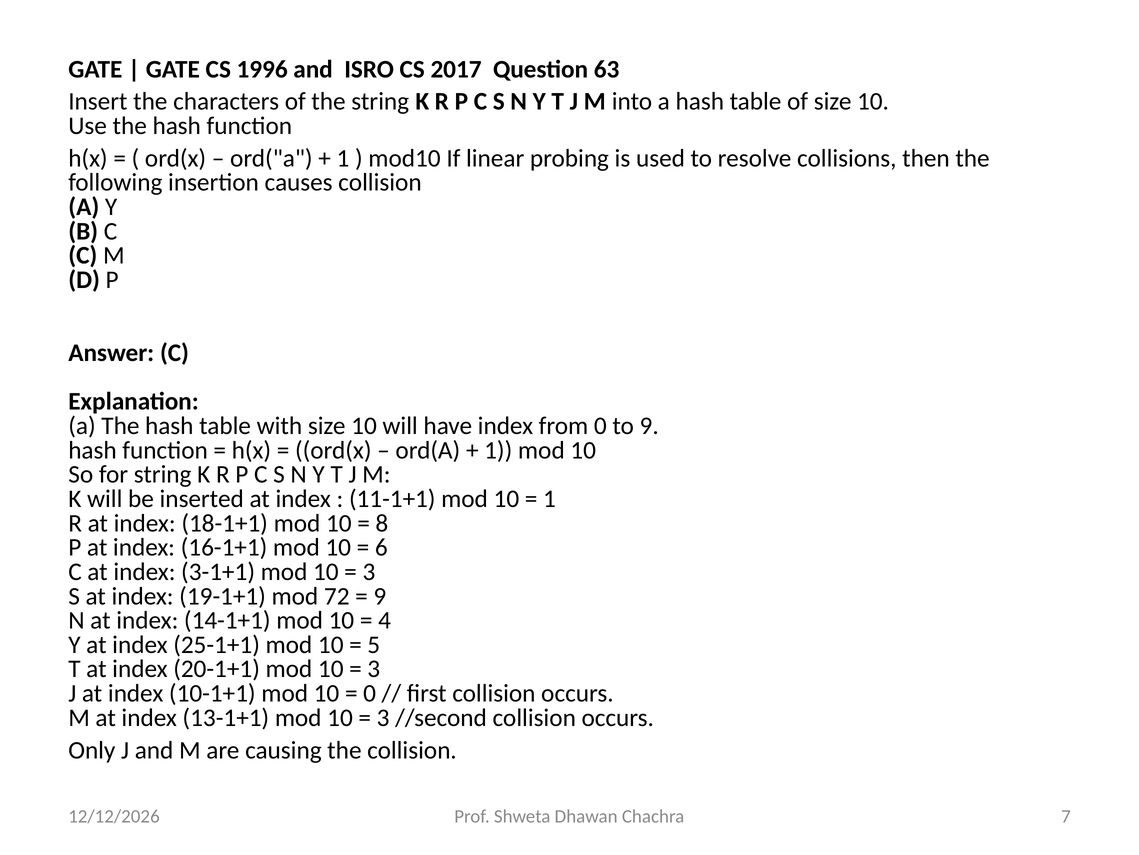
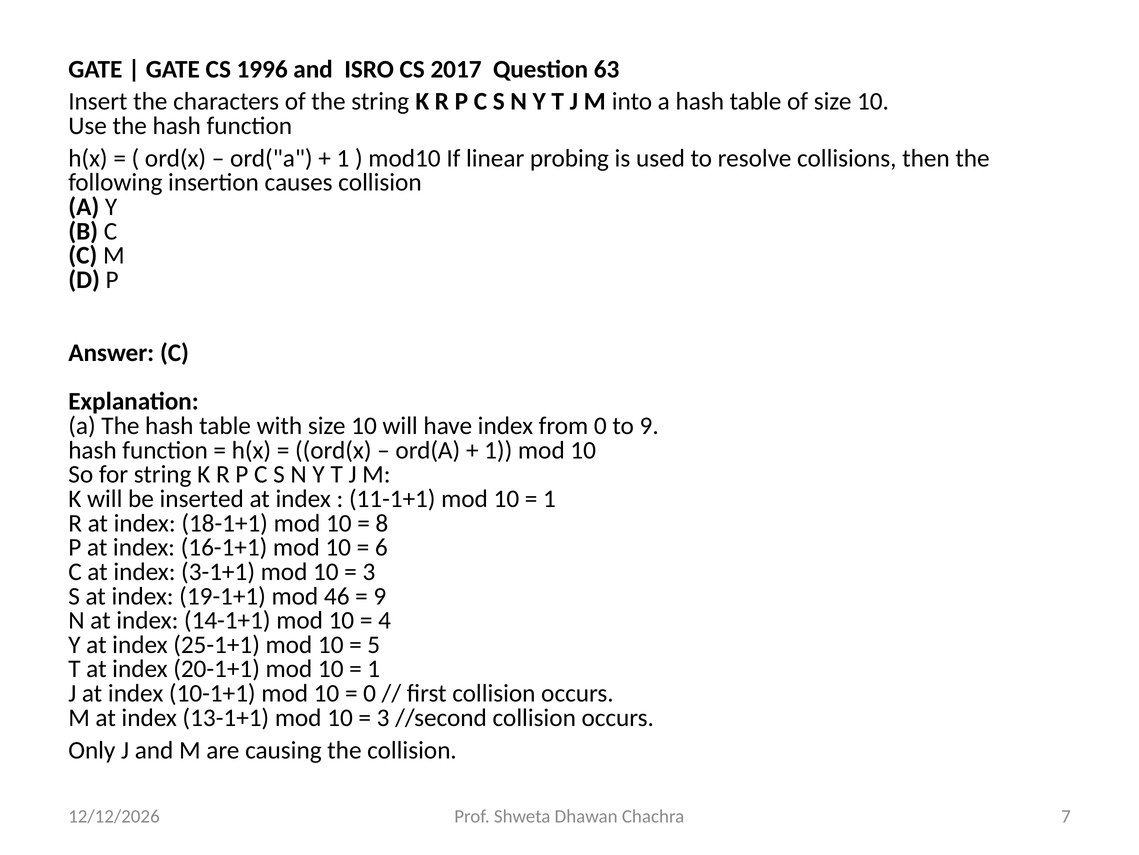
72: 72 -> 46 (337, 596)
3: 3 -> 1 (374, 669)
